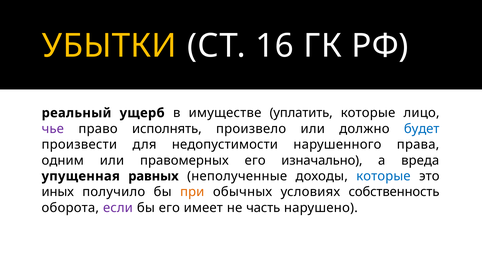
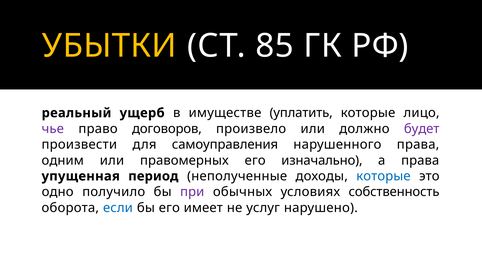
16: 16 -> 85 (275, 46)
исполнять: исполнять -> договоров (167, 129)
будет colour: blue -> purple (422, 129)
недопустимости: недопустимости -> самоуправления (225, 145)
а вреда: вреда -> права (420, 160)
равных: равных -> период (153, 176)
иных: иных -> одно (58, 192)
при colour: orange -> purple (192, 192)
если colour: purple -> blue (118, 208)
часть: часть -> услуг (263, 208)
